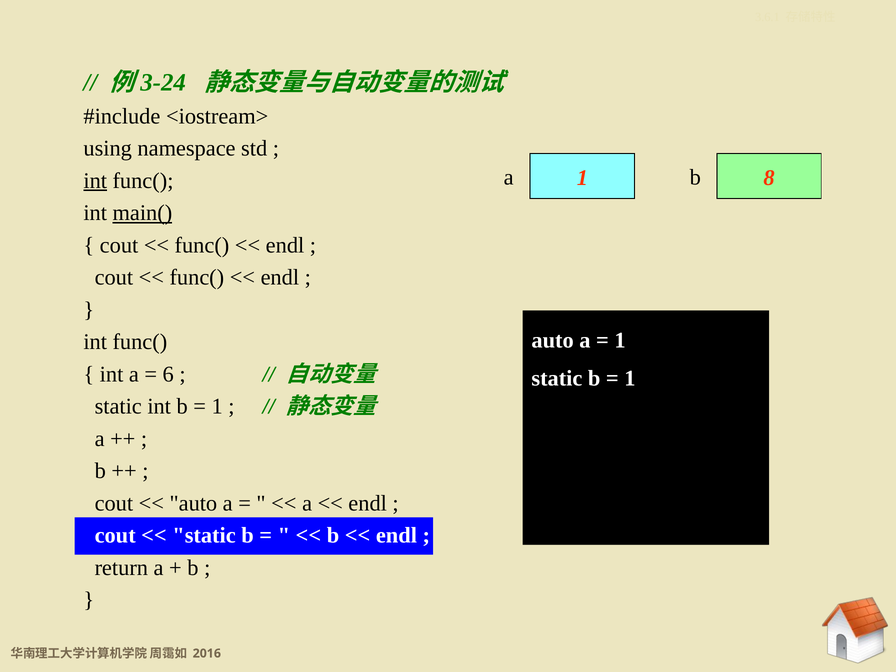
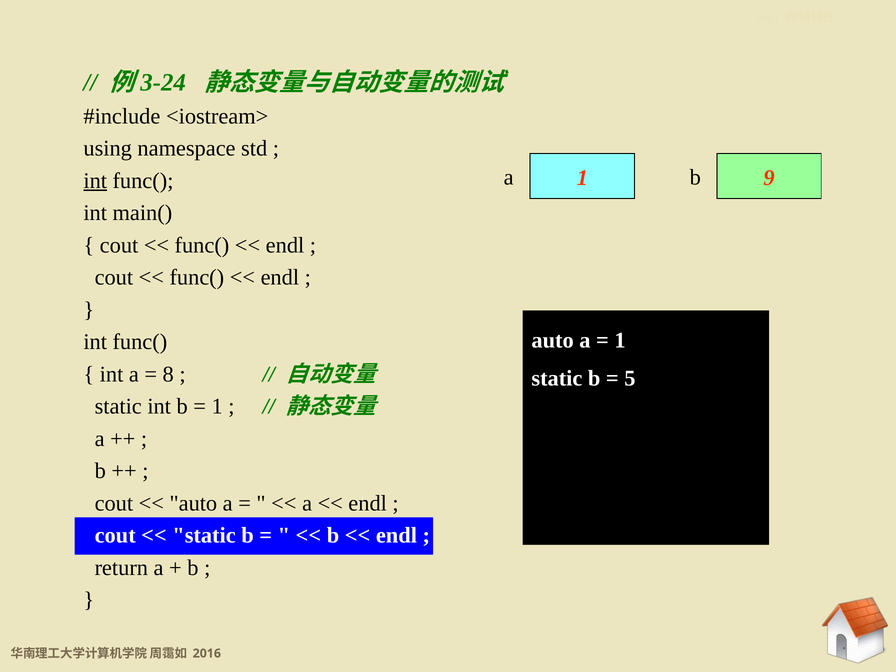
8: 8 -> 9 (769, 178)
main( underline: present -> none (142, 213)
6: 6 -> 8 (168, 374)
1: 1 -> 5 (630, 378)
